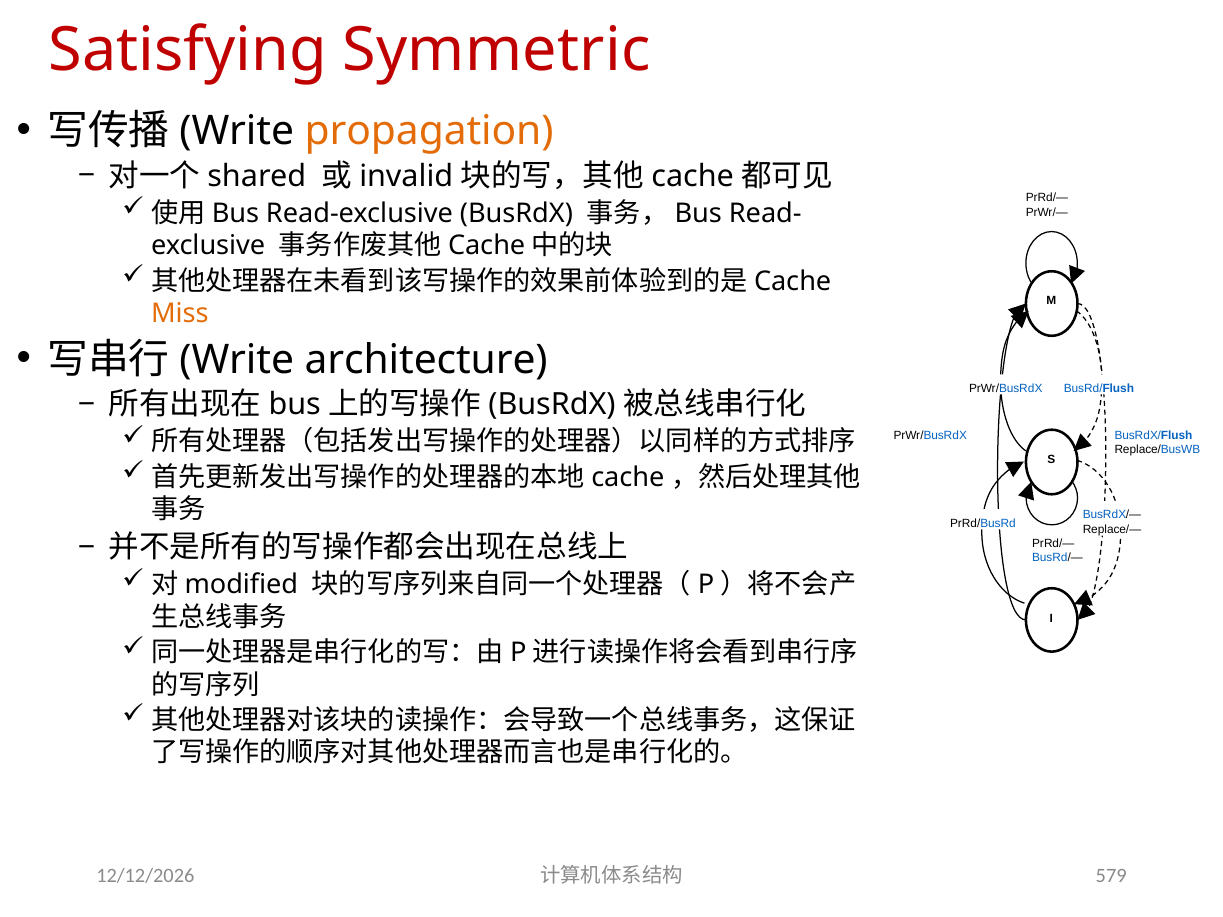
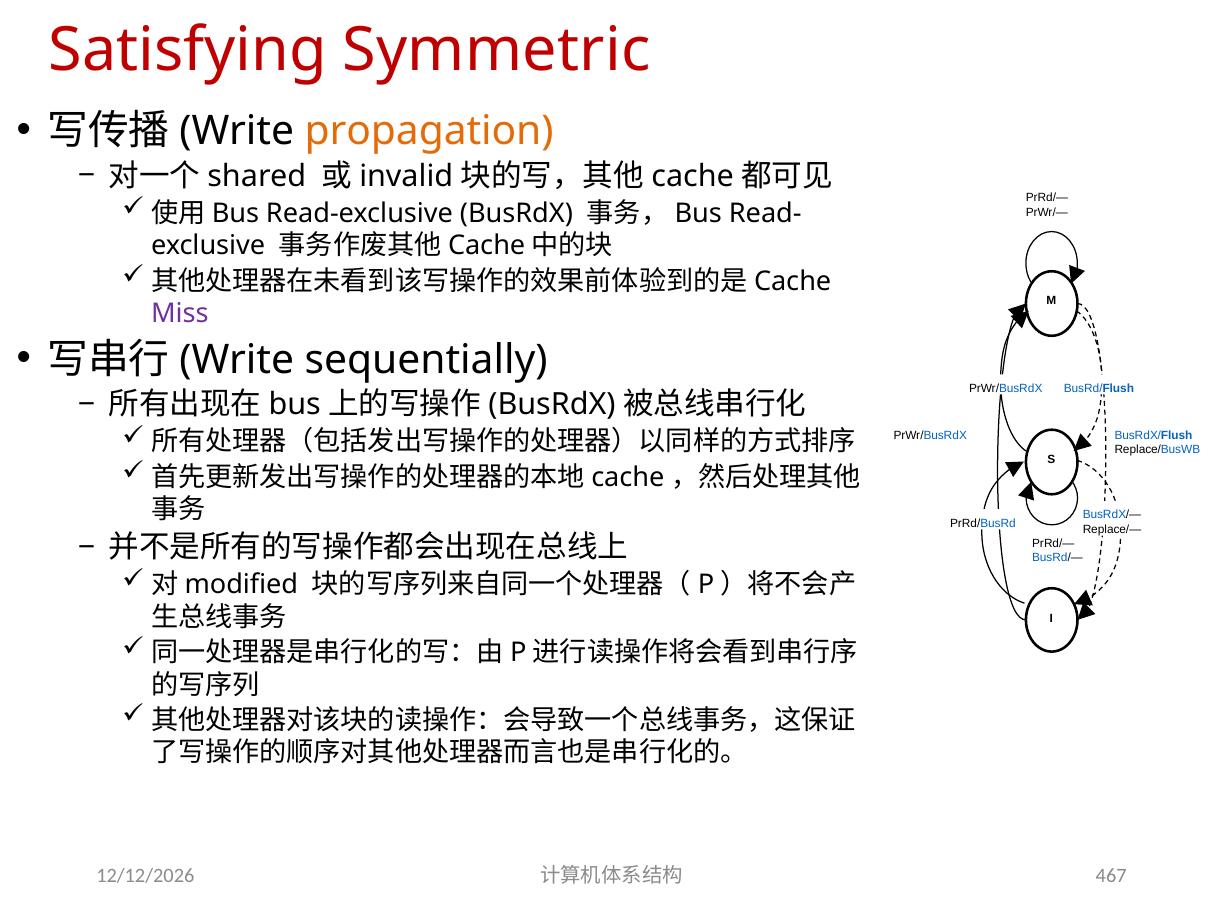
Miss colour: orange -> purple (180, 314)
architecture: architecture -> sequentially (426, 360)
579: 579 -> 467 (1111, 876)
